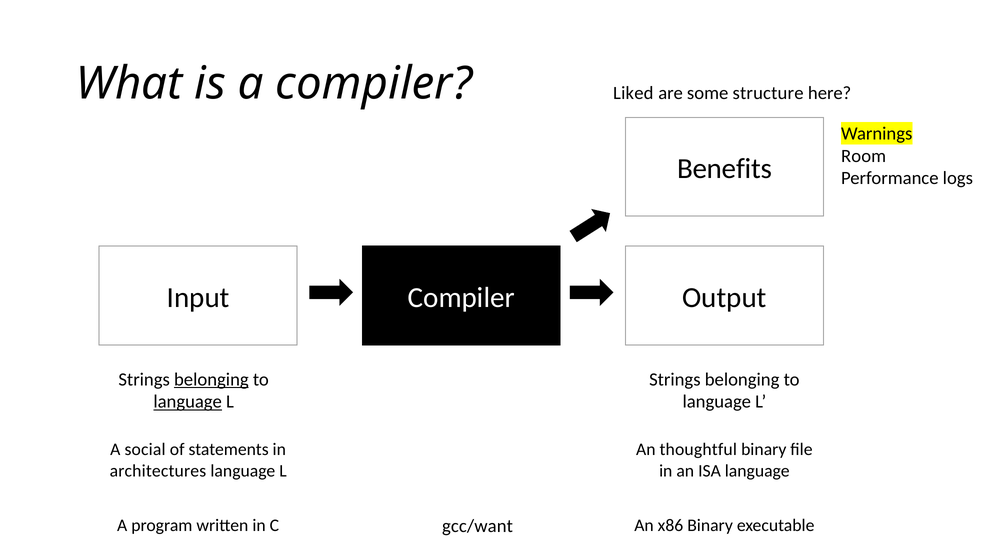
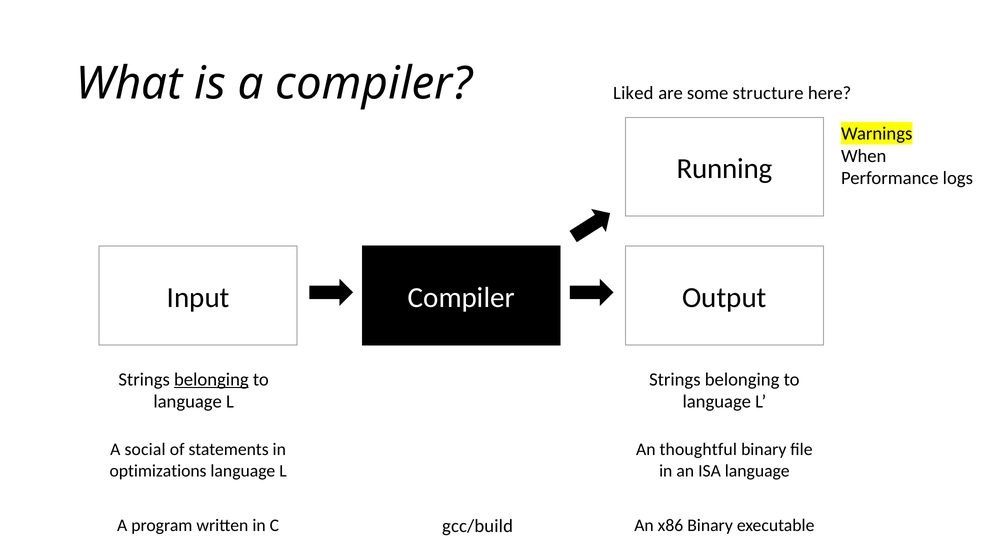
Room: Room -> When (864, 156)
Benefits: Benefits -> Running (725, 169)
language underline: present -> none (188, 402)
architectures: architectures -> optimizations (158, 471)
gcc/want: gcc/want -> gcc/build (478, 526)
